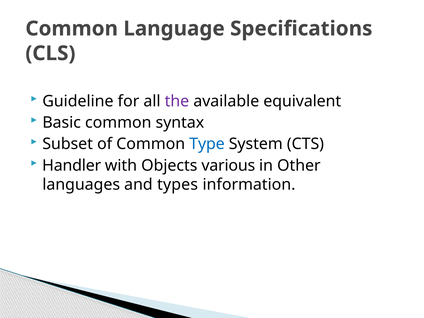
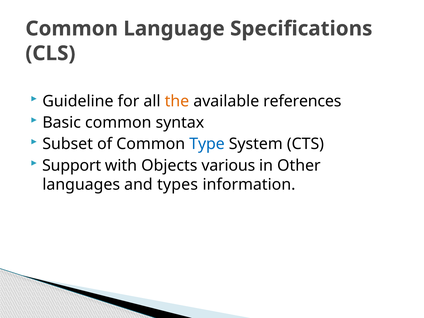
the colour: purple -> orange (177, 101)
equivalent: equivalent -> references (302, 101)
Handler: Handler -> Support (72, 165)
